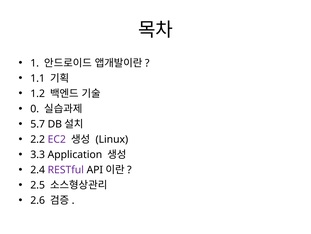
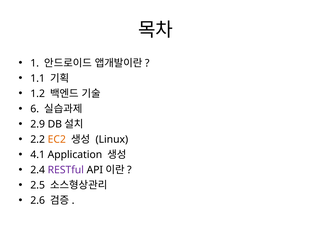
0: 0 -> 6 (35, 109)
5.7: 5.7 -> 2.9 (38, 124)
EC2 colour: purple -> orange (57, 139)
3.3: 3.3 -> 4.1 (38, 154)
